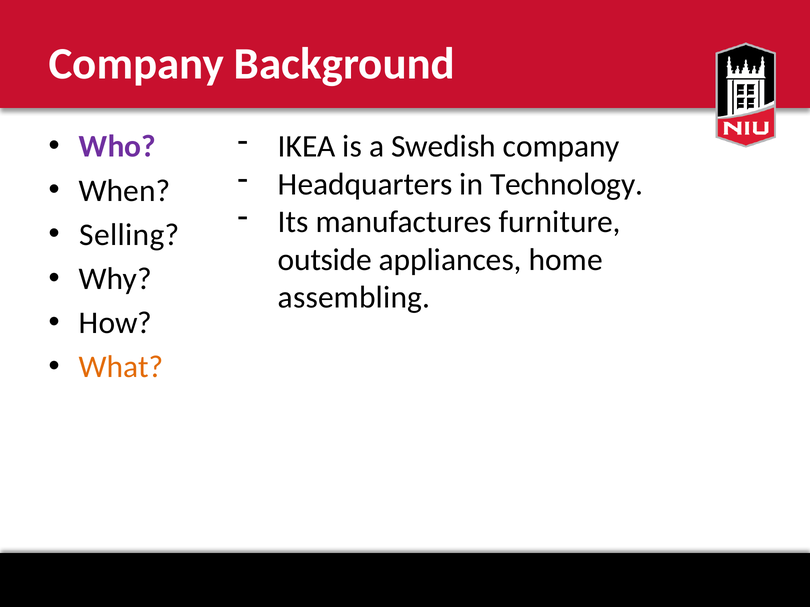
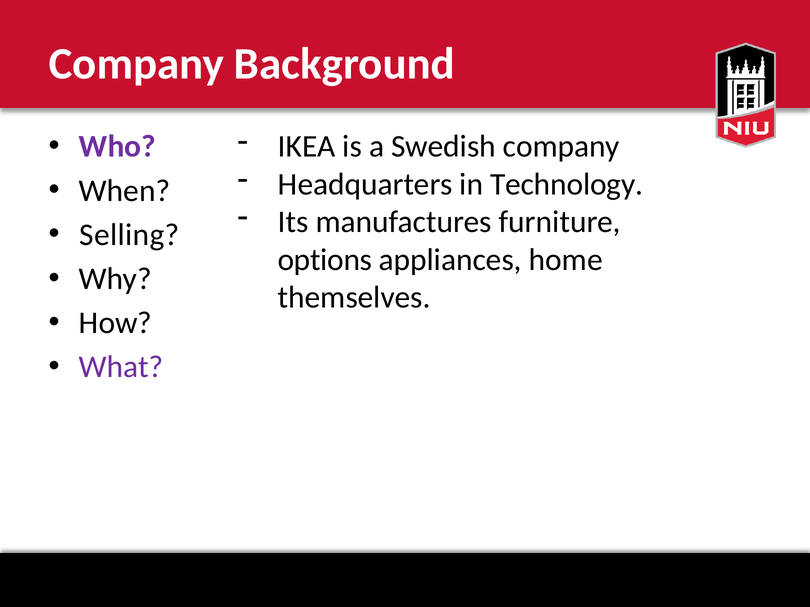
outside: outside -> options (325, 260)
assembling: assembling -> themselves (354, 298)
What colour: orange -> purple (121, 367)
